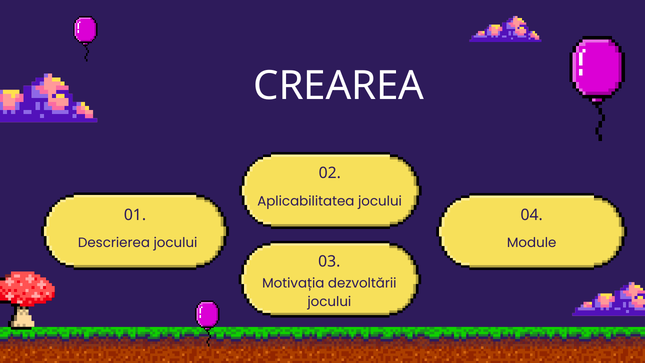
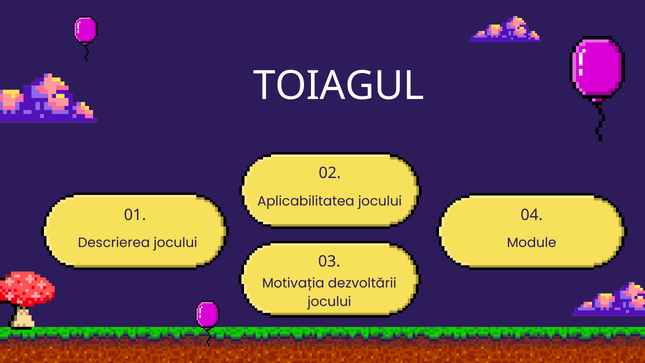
CREAREA: CREAREA -> TOIAGUL (339, 86)
